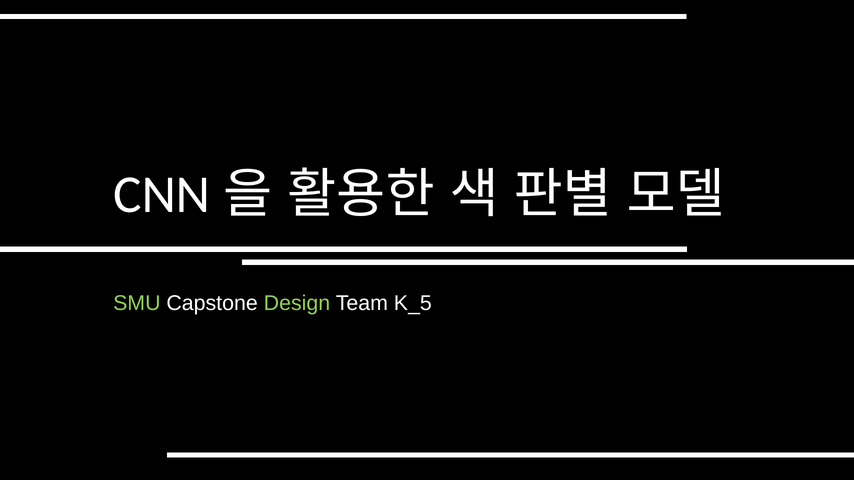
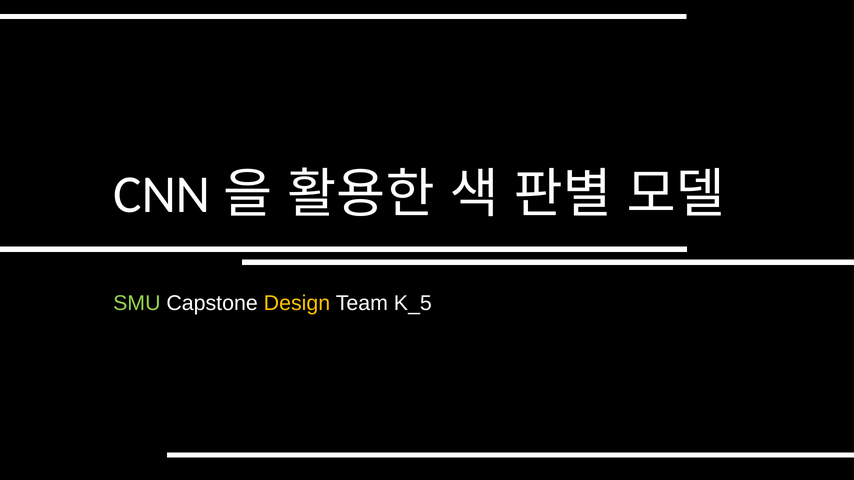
Design colour: light green -> yellow (297, 304)
